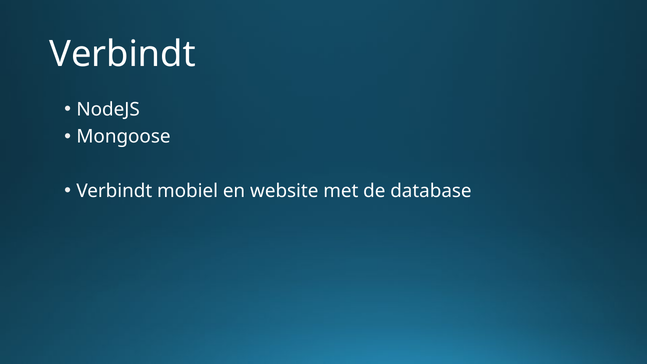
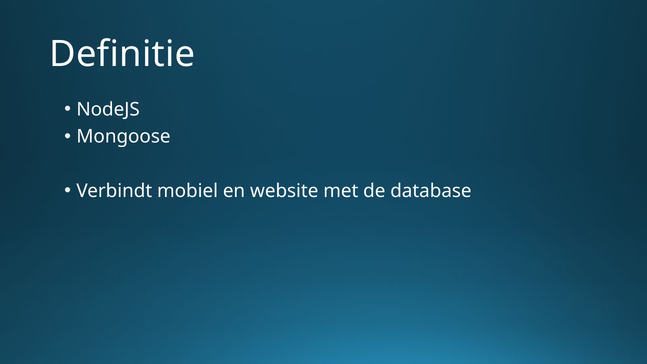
Verbindt: Verbindt -> Definitie (122, 54)
